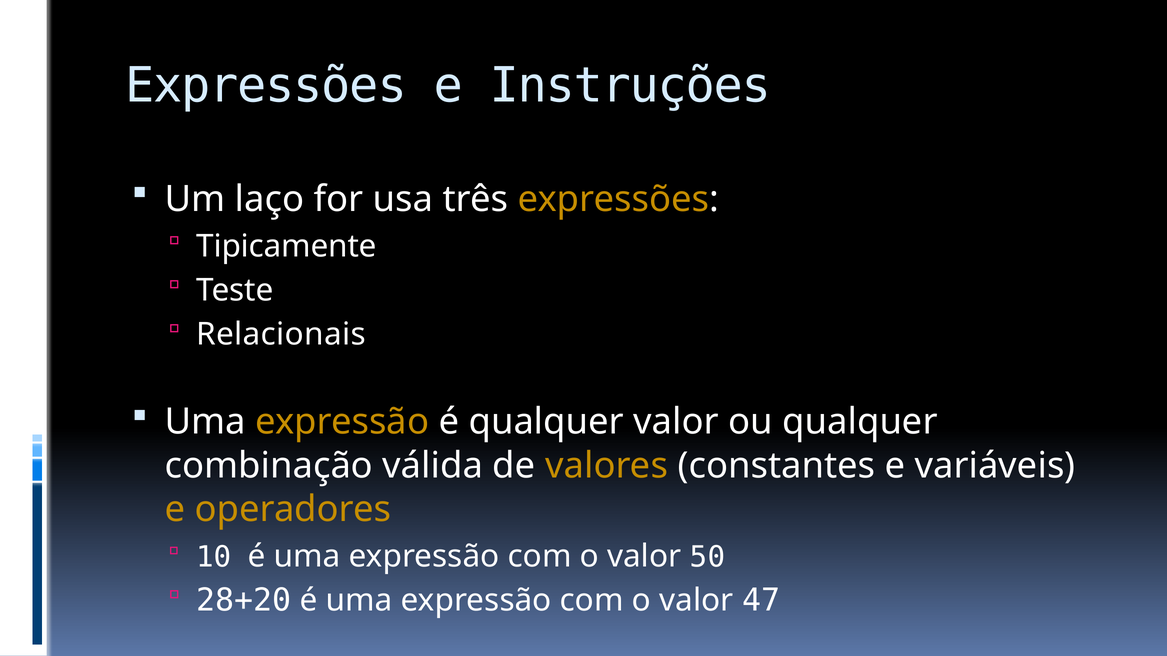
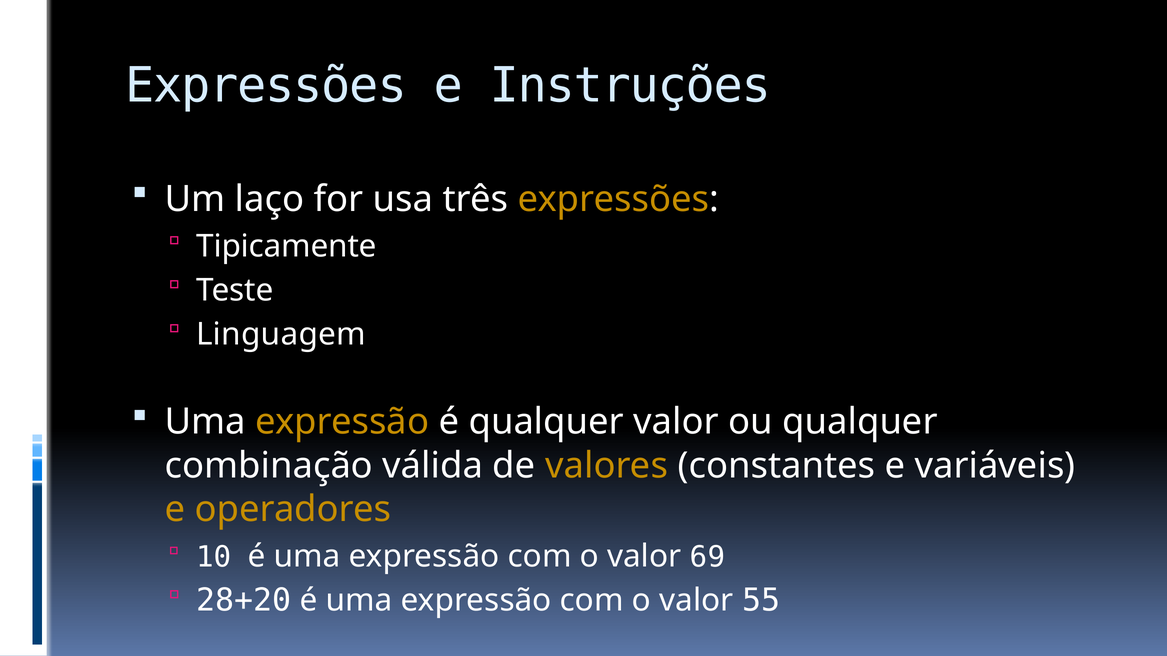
Relacionais: Relacionais -> Linguagem (281, 335)
50: 50 -> 69 (708, 557)
47: 47 -> 55 (761, 601)
